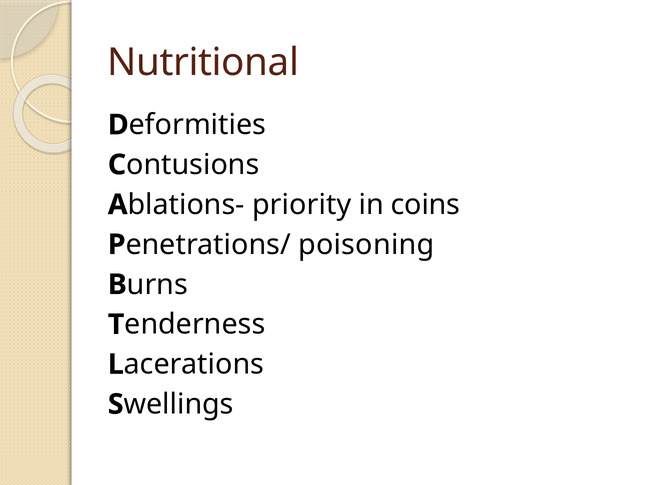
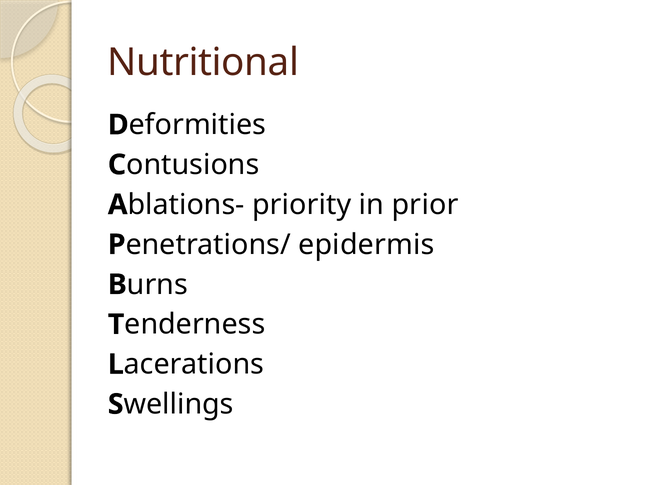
coins: coins -> prior (425, 204)
poisoning: poisoning -> epidermis (366, 244)
